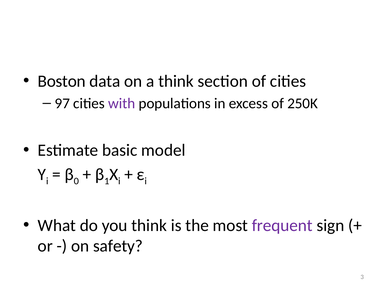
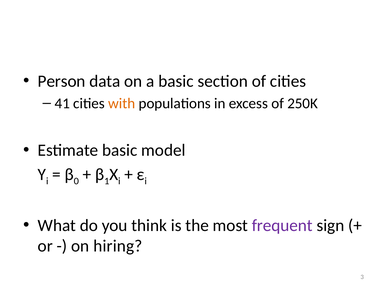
Boston: Boston -> Person (62, 81)
a think: think -> basic (176, 81)
97: 97 -> 41 (62, 103)
with colour: purple -> orange (122, 103)
safety: safety -> hiring (118, 246)
